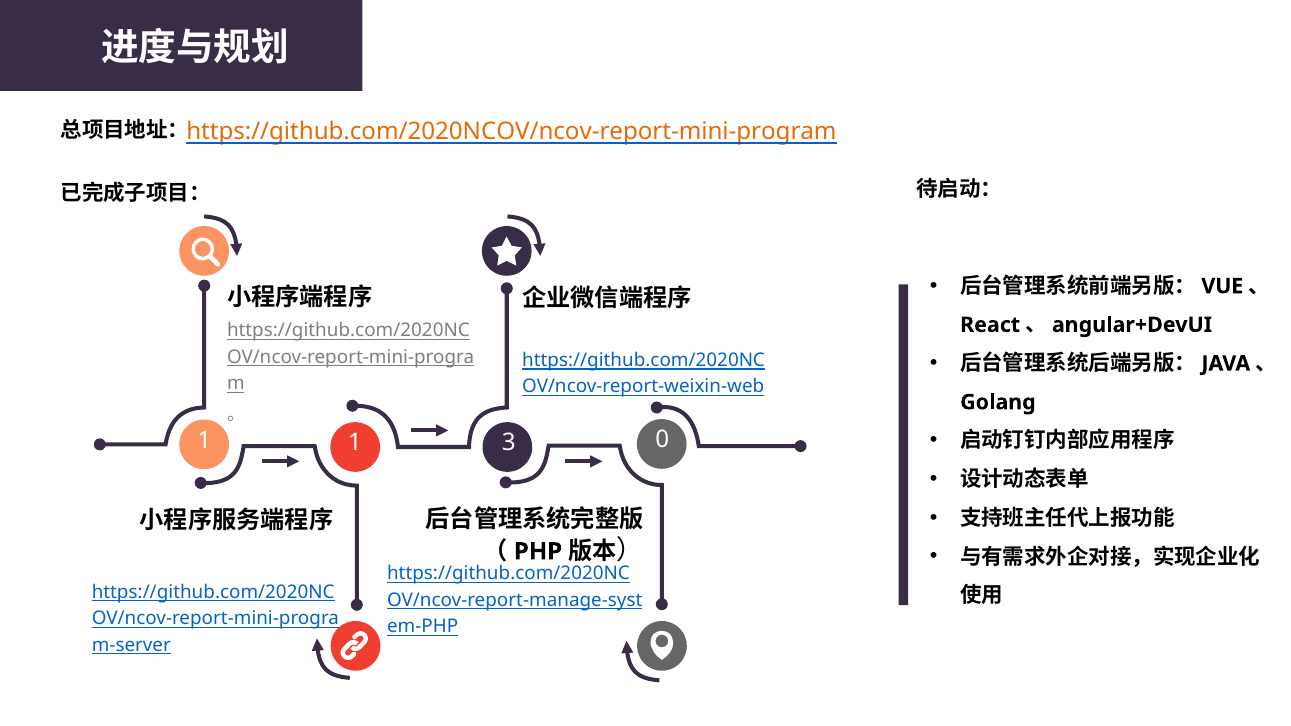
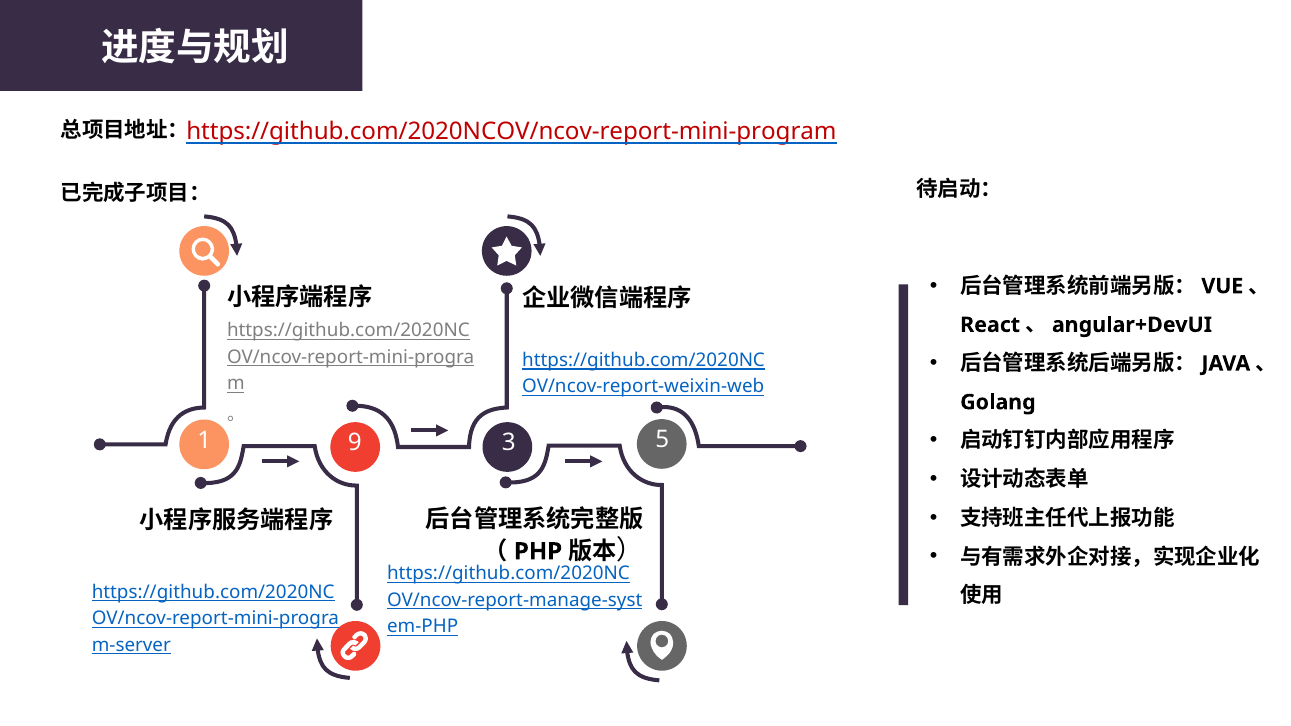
https://github.com/2020NCOV/ncov-report-mini-program colour: orange -> red (511, 132)
1 1: 1 -> 9 (355, 442)
0: 0 -> 5 (662, 439)
